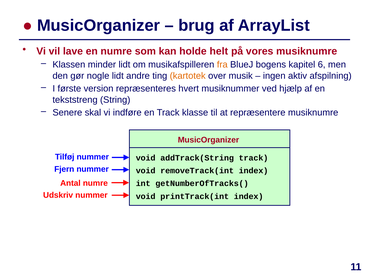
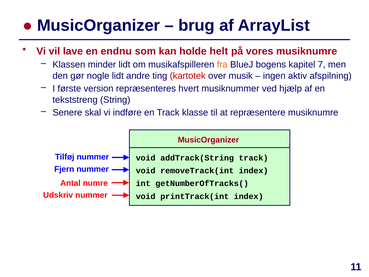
en numre: numre -> endnu (116, 51)
6: 6 -> 7 (322, 65)
kartotek colour: orange -> red (188, 76)
